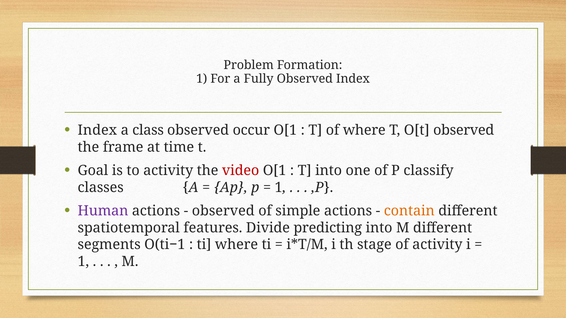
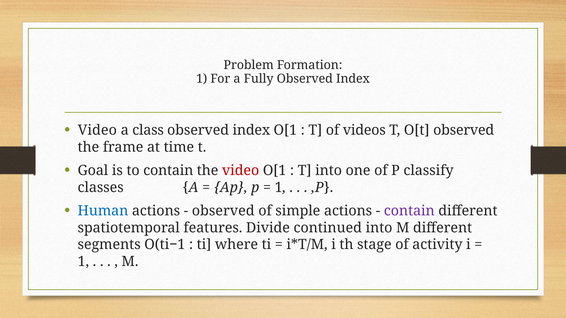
Index: Index -> Video (97, 130)
occur: occur -> index (251, 130)
of where: where -> videos (364, 130)
to activity: activity -> contain (168, 171)
Human colour: purple -> blue (103, 211)
contain colour: orange -> purple (409, 211)
predicting: predicting -> continued (328, 228)
